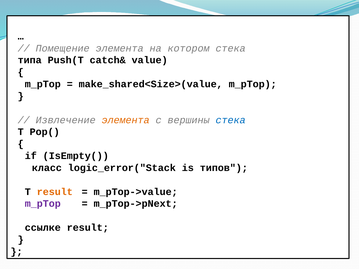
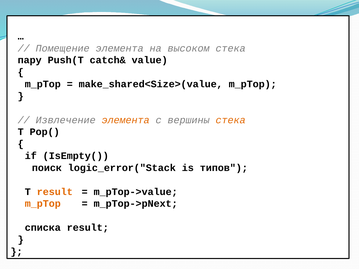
котором: котором -> высоком (189, 48)
типа: типа -> пару (30, 60)
стека colour: blue -> orange (231, 120)
класс: класс -> поиск (47, 168)
m_pTop colour: purple -> orange (43, 204)
ссылке: ссылке -> списка (43, 228)
